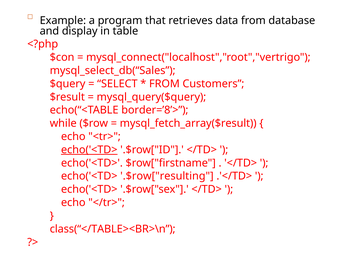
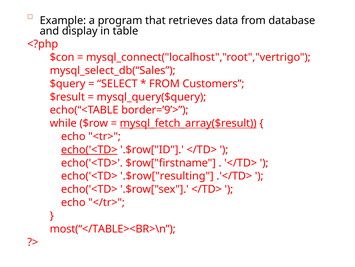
border=’8’>: border=’8’> -> border=’9’> (155, 110)
mysql_fetch_array($result underline: none -> present (188, 123)
class(“</TABLE><BR>\n: class(“</TABLE><BR>\n -> most(“</TABLE><BR>\n (113, 228)
